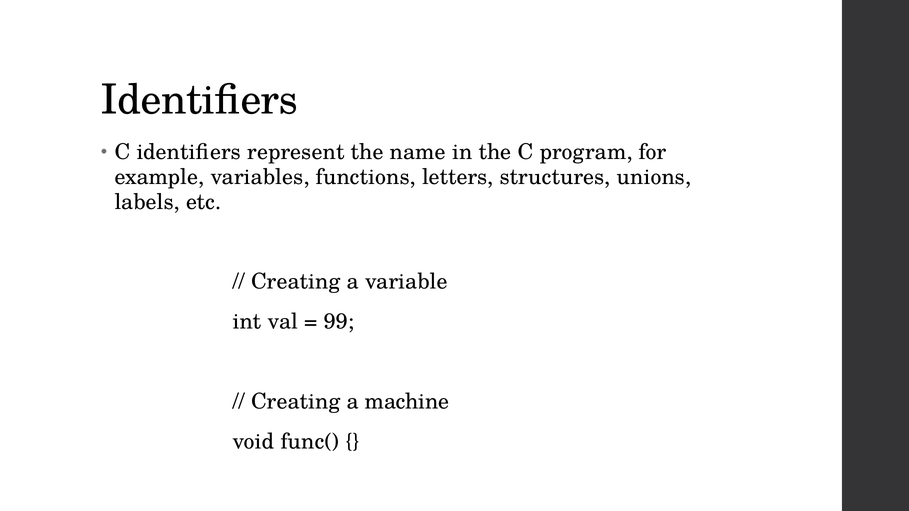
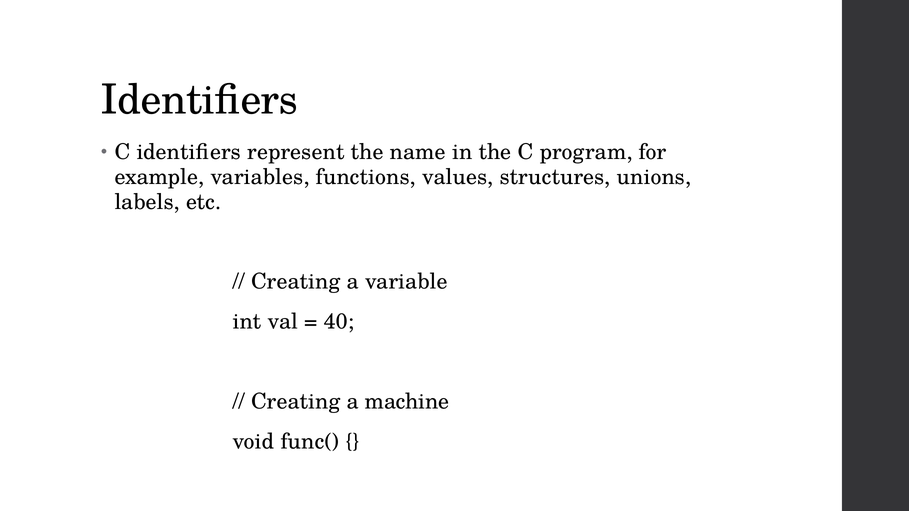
letters: letters -> values (458, 177)
99: 99 -> 40 (339, 322)
